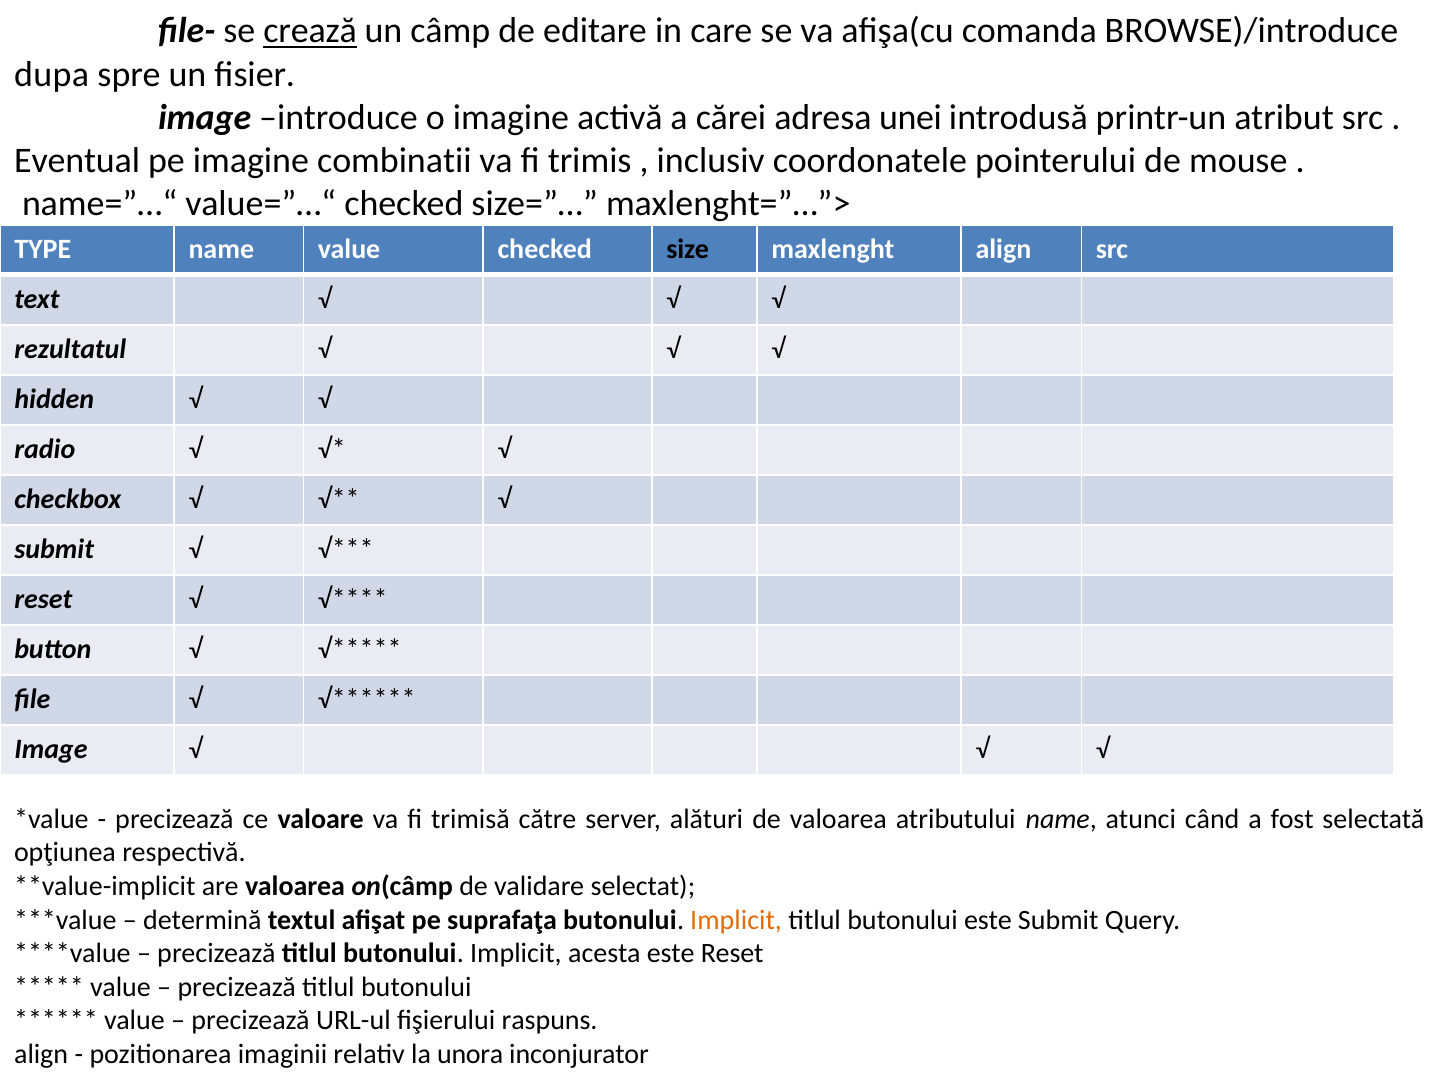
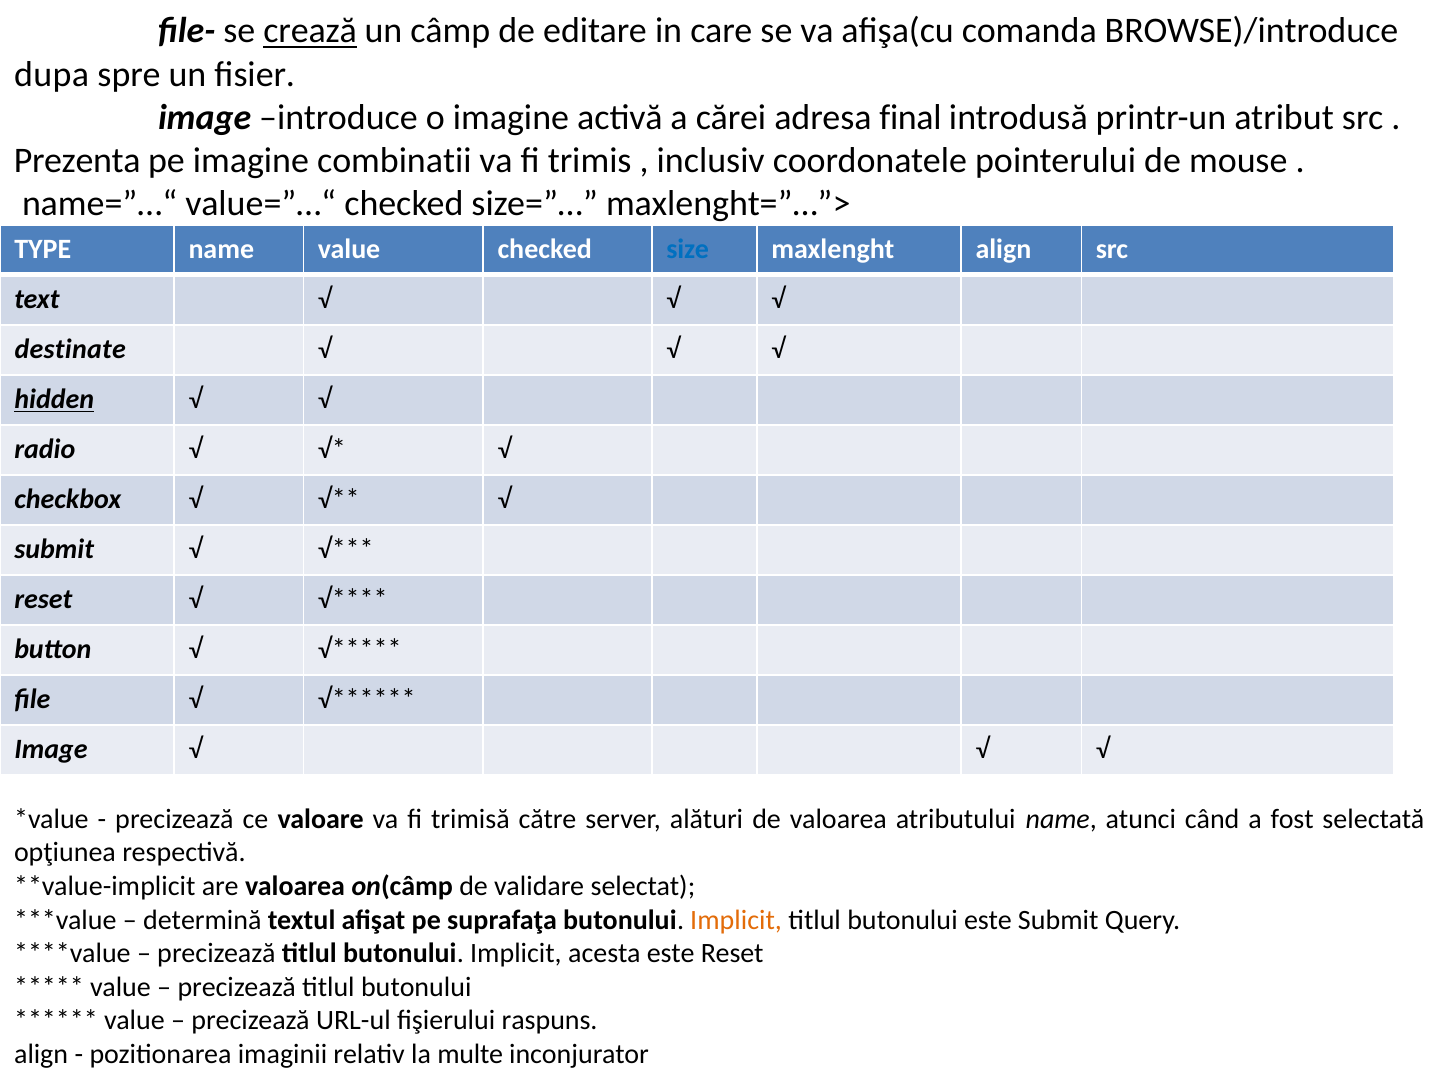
unei: unei -> final (911, 117)
Eventual: Eventual -> Prezenta (77, 161)
size colour: black -> blue (688, 249)
rezultatul: rezultatul -> destinate (70, 349)
hidden underline: none -> present (54, 400)
unora: unora -> multe (470, 1054)
